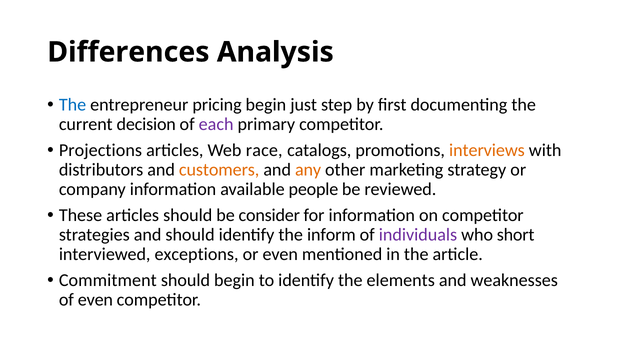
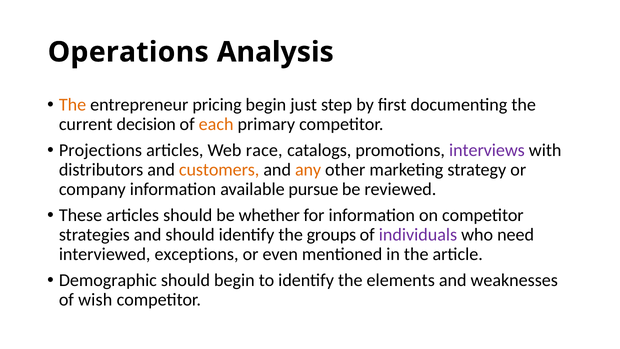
Differences: Differences -> Operations (128, 52)
The colour: blue -> orange (73, 105)
each colour: purple -> orange (216, 124)
interviews colour: orange -> purple (487, 150)
people: people -> pursue (313, 189)
consider: consider -> whether (269, 215)
inform: inform -> groups (331, 235)
short: short -> need (516, 235)
Commitment: Commitment -> Demographic (108, 280)
of even: even -> wish (95, 300)
